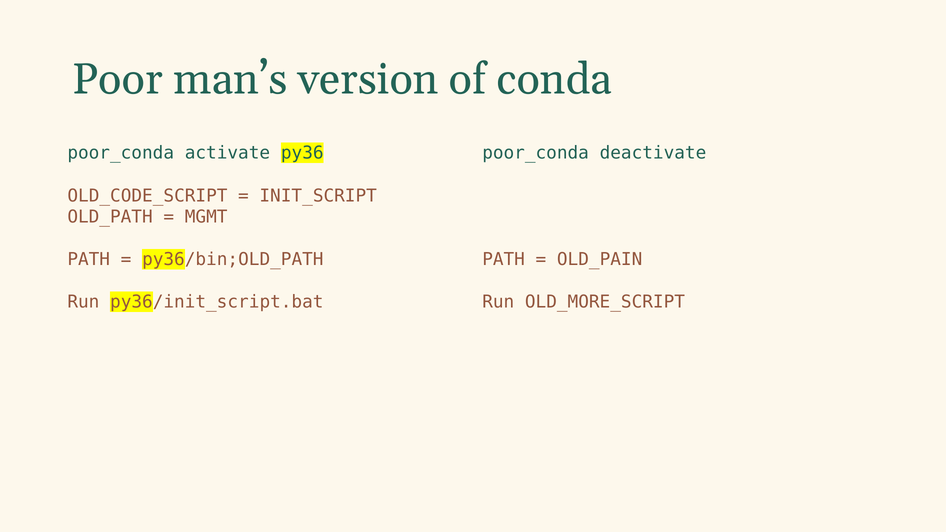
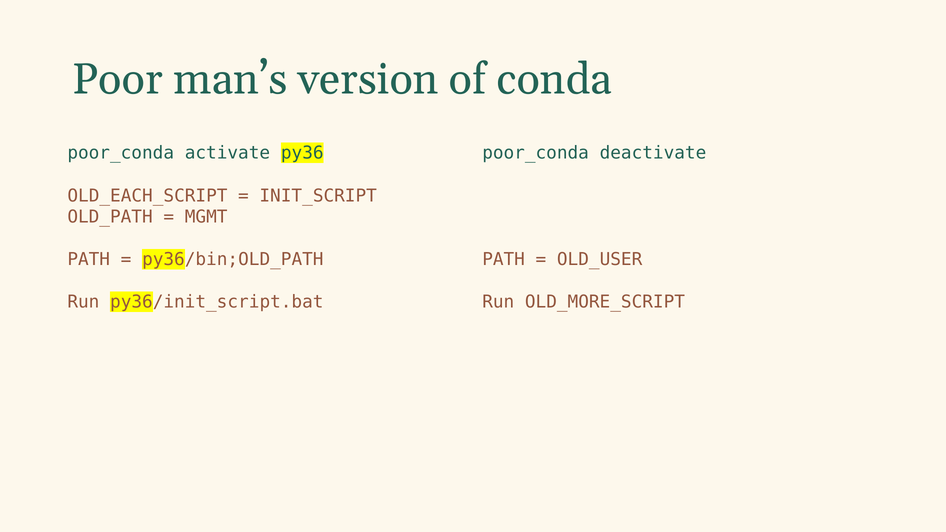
OLD_CODE_SCRIPT: OLD_CODE_SCRIPT -> OLD_EACH_SCRIPT (147, 196)
OLD_PAIN: OLD_PAIN -> OLD_USER (600, 260)
